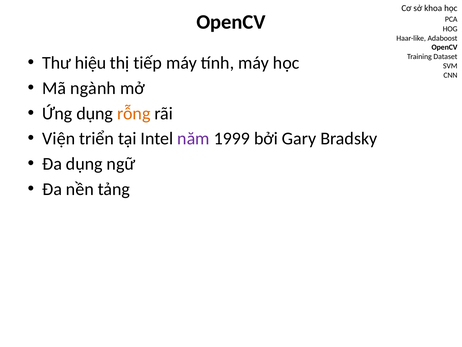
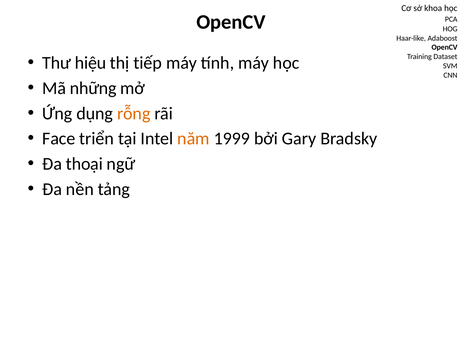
ngành: ngành -> những (93, 88)
Viện: Viện -> Face (59, 138)
năm colour: purple -> orange (193, 138)
Đa dụng: dụng -> thoại (84, 164)
